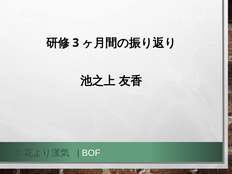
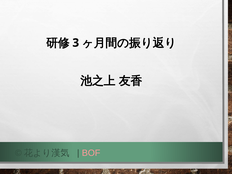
BOF colour: white -> pink (91, 153)
